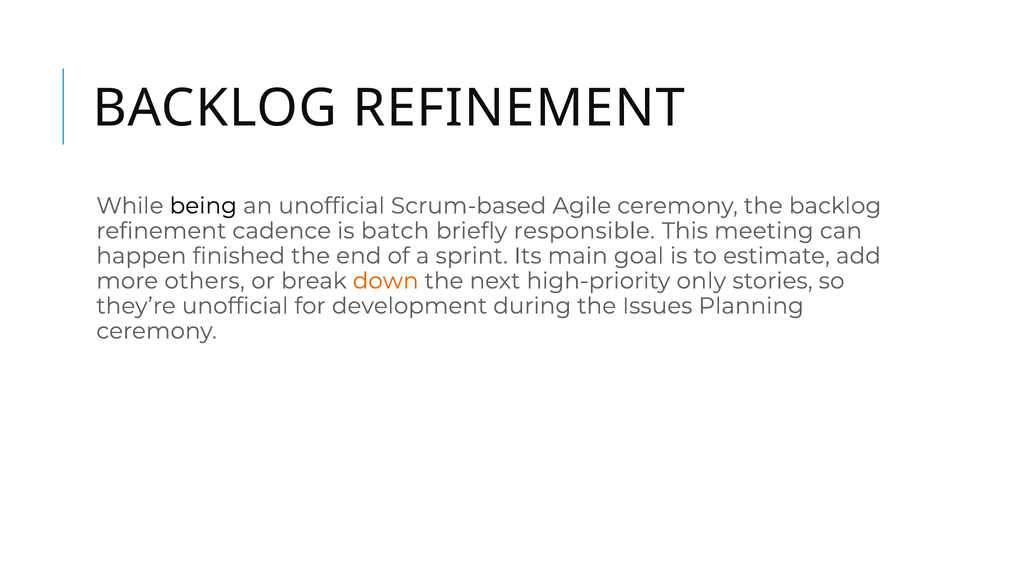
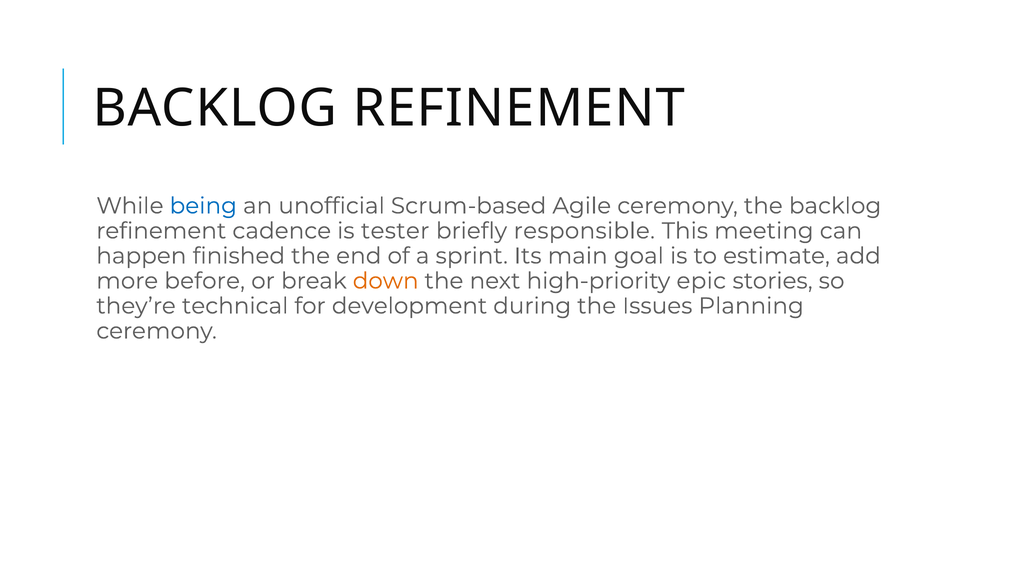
being colour: black -> blue (203, 206)
batch: batch -> tester (395, 231)
others: others -> before (205, 281)
only: only -> epic (701, 281)
they’re unofficial: unofficial -> technical (235, 306)
